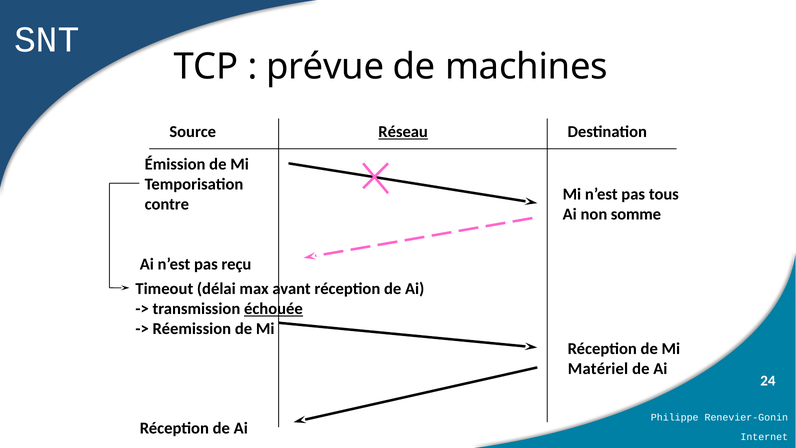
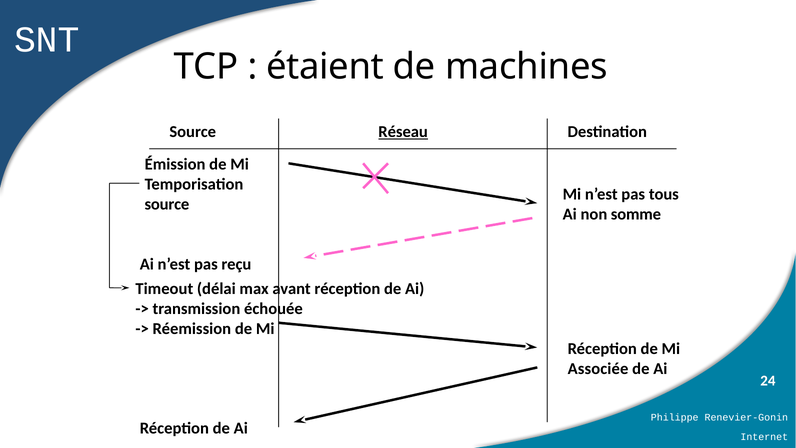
prévue: prévue -> étaient (325, 67)
contre: contre -> source (167, 204)
échouée underline: present -> none (273, 309)
Matériel: Matériel -> Associée (598, 368)
